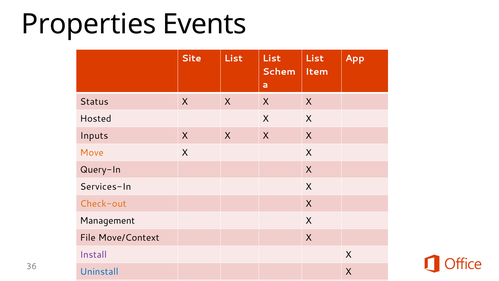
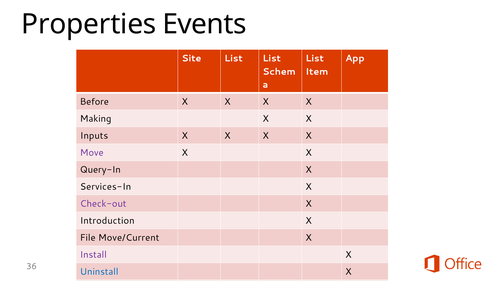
Status: Status -> Before (94, 102)
Hosted: Hosted -> Making (96, 119)
Move colour: orange -> purple (92, 153)
Check-out colour: orange -> purple (103, 204)
Management: Management -> Introduction (107, 221)
Move/Context: Move/Context -> Move/Current (129, 238)
